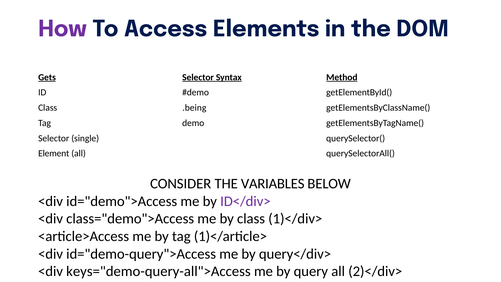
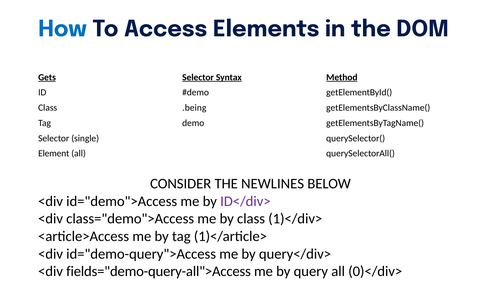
How colour: purple -> blue (62, 29)
VARIABLES: VARIABLES -> NEWLINES (273, 184)
keys="demo-query-all">Access: keys="demo-query-all">Access -> fields="demo-query-all">Access (159, 271)
2)</div>: 2)</div> -> 0)</div> (375, 271)
